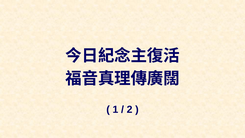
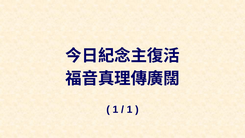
2: 2 -> 1 (130, 109)
